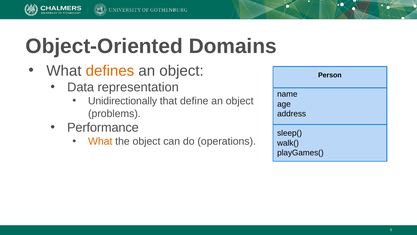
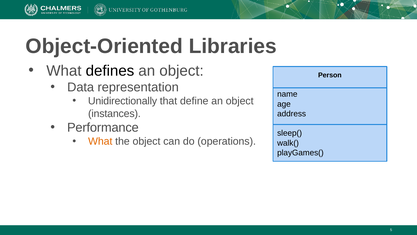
Domains: Domains -> Libraries (233, 46)
defines colour: orange -> black (110, 71)
problems: problems -> instances (114, 113)
